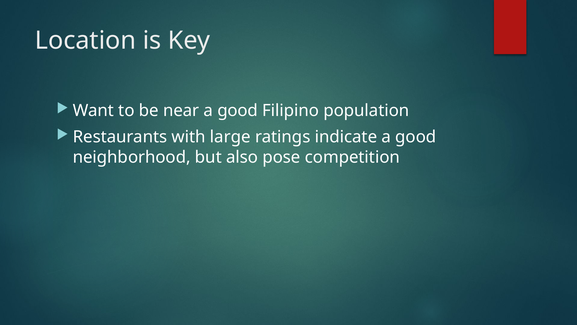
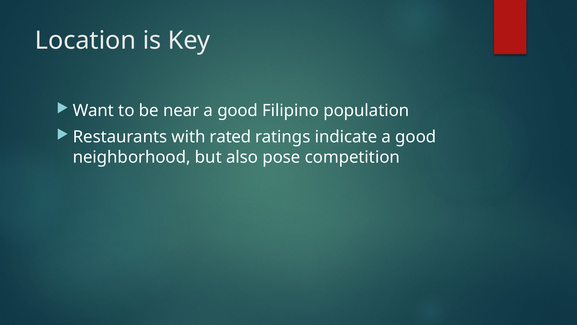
large: large -> rated (230, 137)
